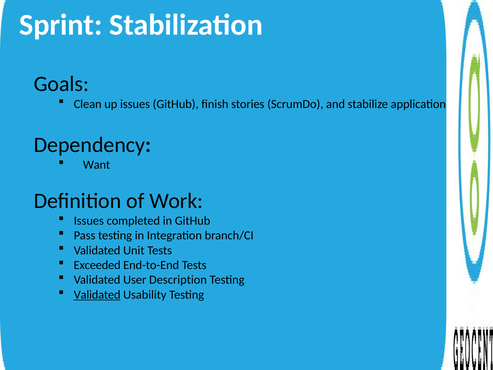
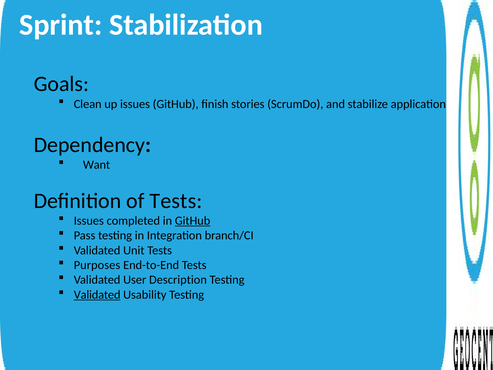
of Work: Work -> Tests (176, 201)
GitHub underline: none -> present (193, 221)
Exceeded: Exceeded -> Purposes (97, 265)
